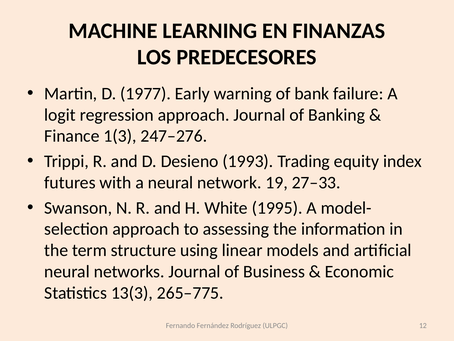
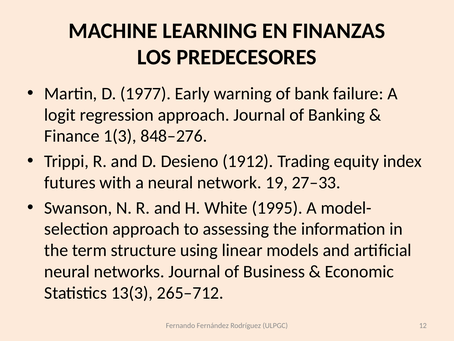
247–276: 247–276 -> 848–276 (174, 136)
1993: 1993 -> 1912 (248, 161)
265–775: 265–775 -> 265–712 (190, 292)
